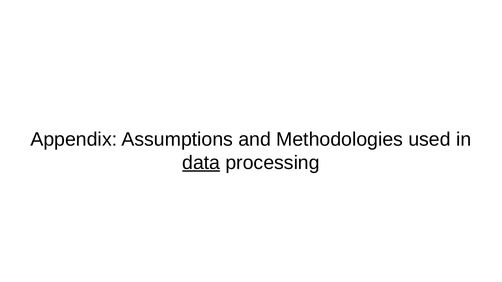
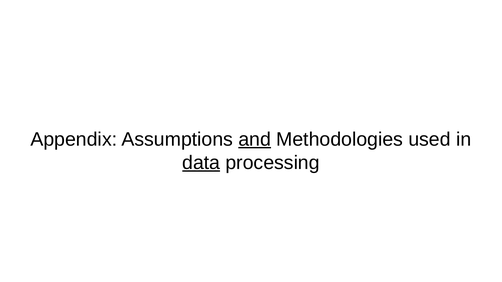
and underline: none -> present (255, 139)
